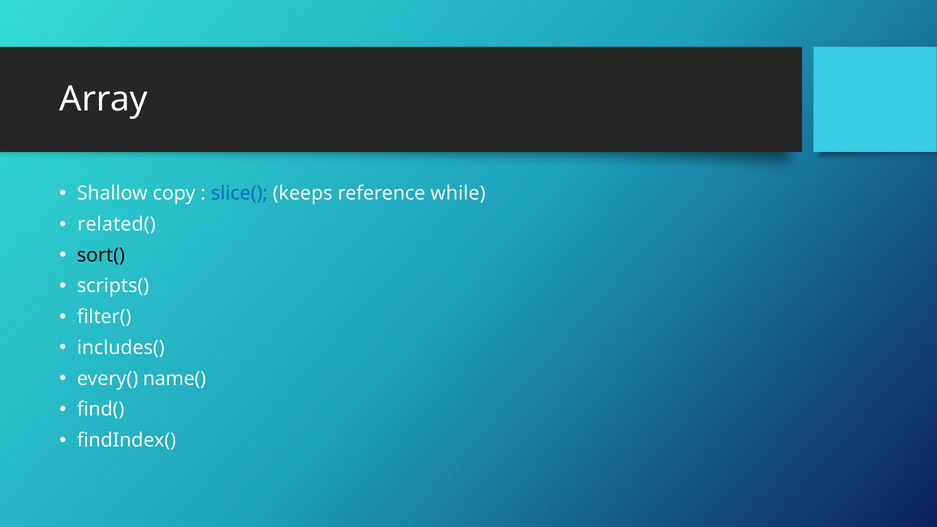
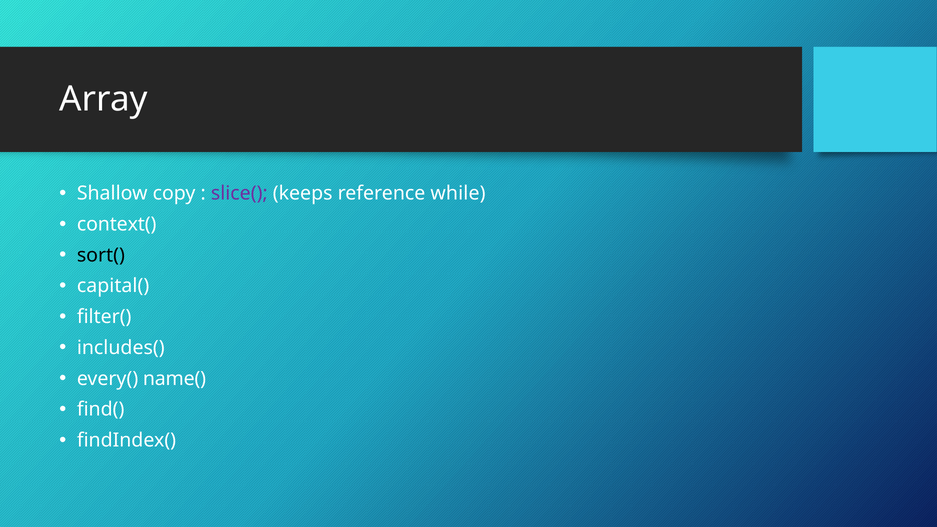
slice( colour: blue -> purple (239, 194)
related(: related( -> context( (117, 224)
scripts(: scripts( -> capital( (113, 286)
